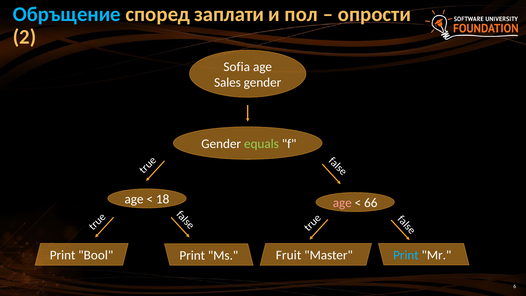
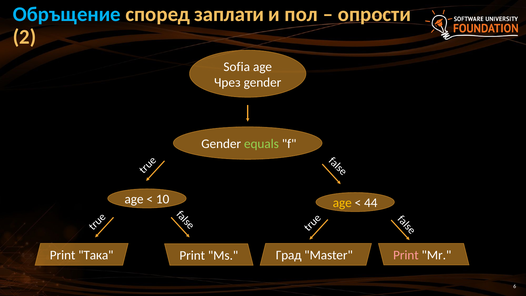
Sales: Sales -> Чрез (227, 83)
18: 18 -> 10 (163, 199)
age colour: pink -> yellow (342, 203)
66: 66 -> 44 (371, 203)
Bool: Bool -> Така (96, 255)
Fruit: Fruit -> Град (289, 255)
Print colour: light blue -> pink (406, 255)
